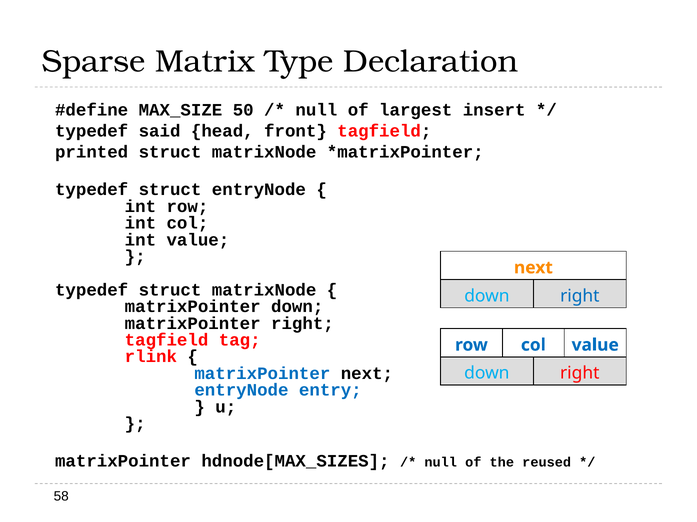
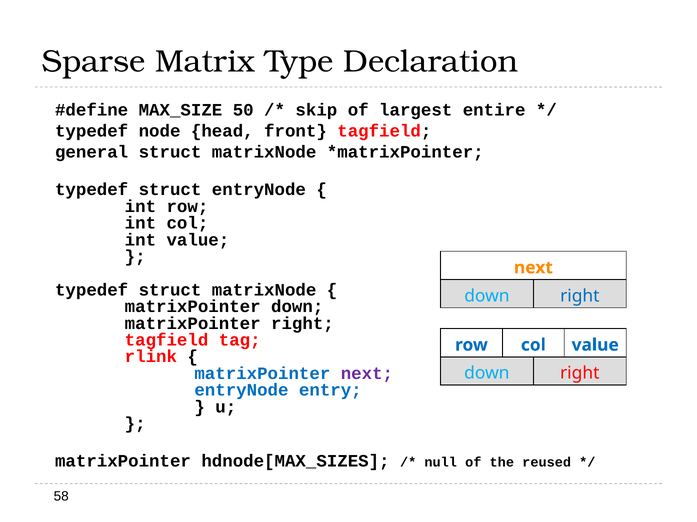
null: null -> skip (316, 110)
insert: insert -> entire (494, 110)
said: said -> node (160, 131)
printed: printed -> general (92, 152)
next colour: black -> purple (367, 374)
